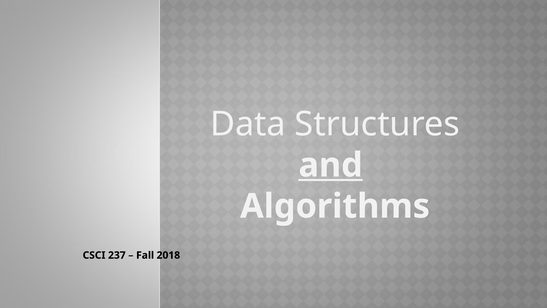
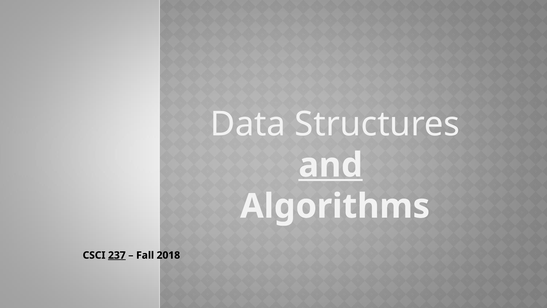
237 underline: none -> present (117, 255)
